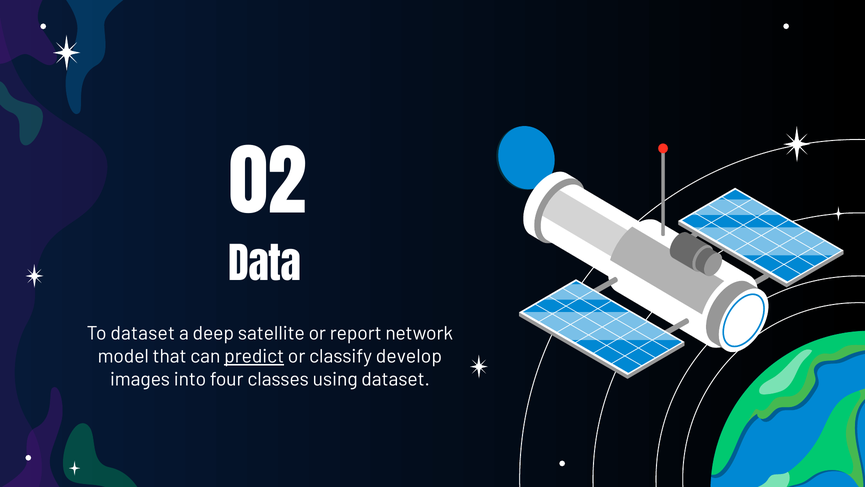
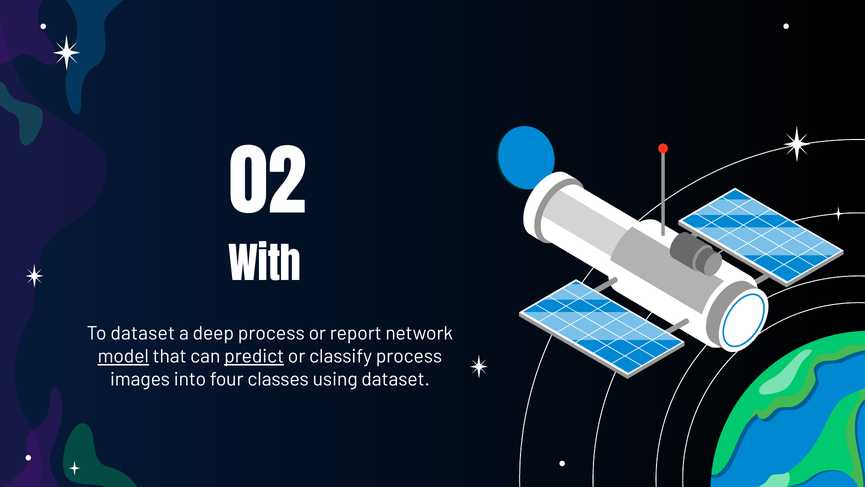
Data: Data -> With (265, 266)
deep satellite: satellite -> process (271, 333)
model underline: none -> present (123, 356)
classify develop: develop -> process (409, 356)
